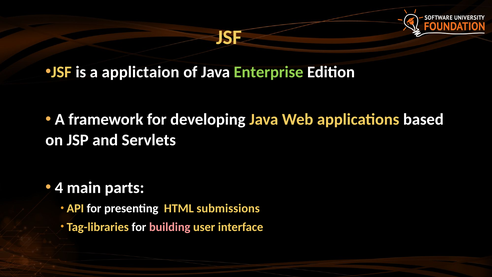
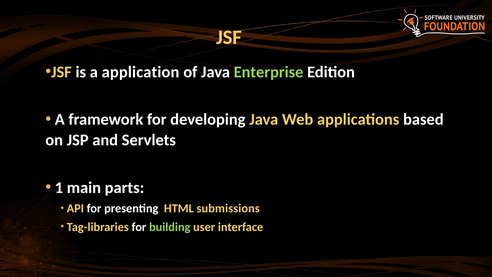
applictaion: applictaion -> application (141, 72)
4: 4 -> 1 (59, 188)
building colour: pink -> light green (170, 227)
